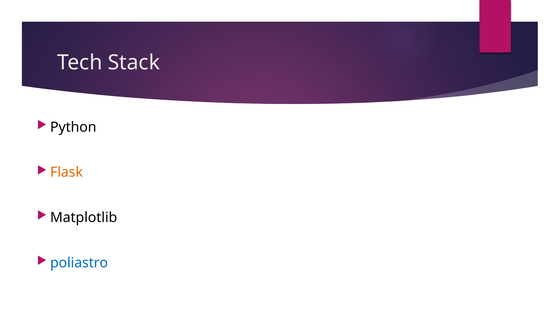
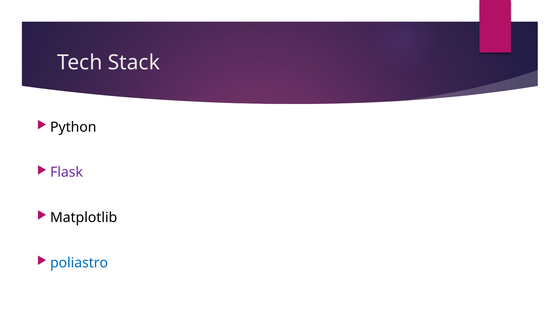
Flask colour: orange -> purple (67, 172)
